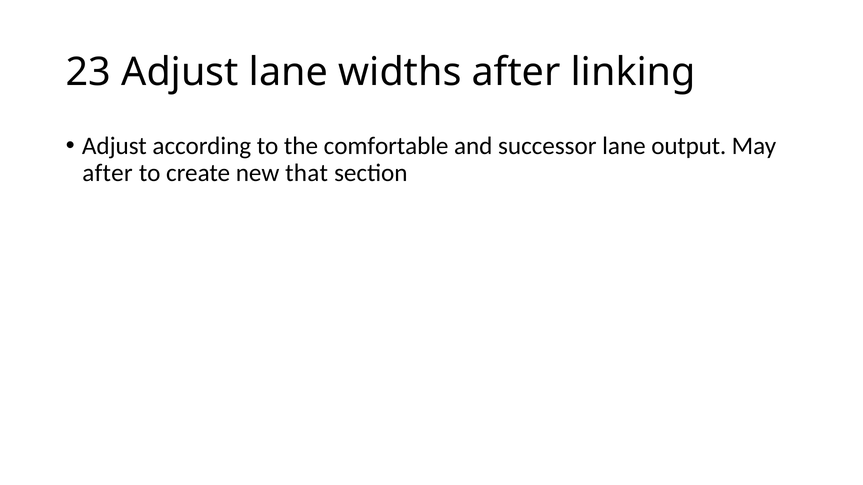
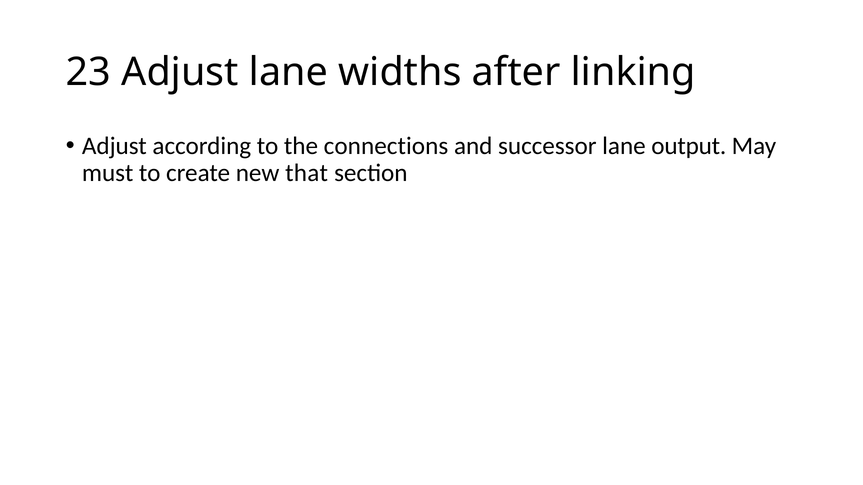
comfortable: comfortable -> connections (386, 146)
after: after -> must (108, 173)
